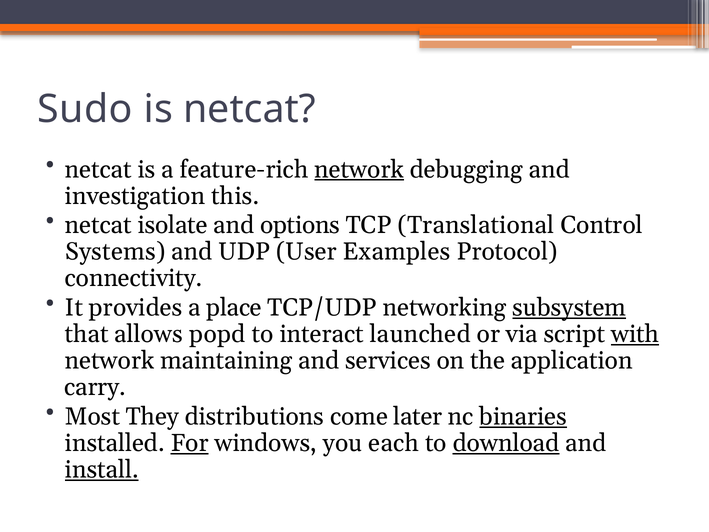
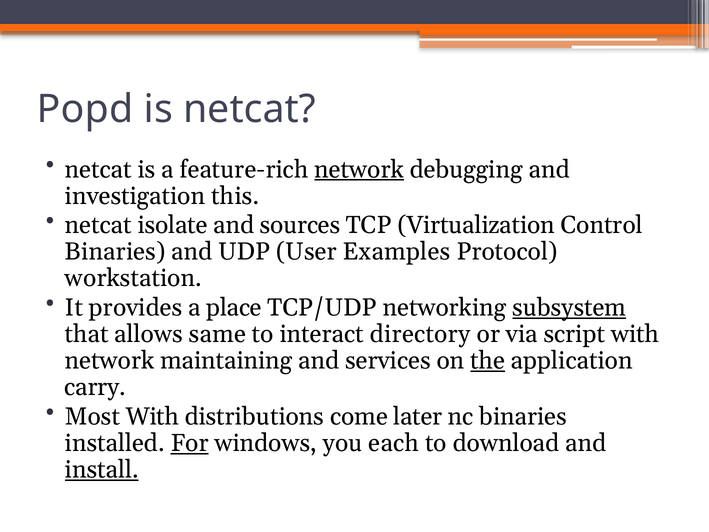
Sudo: Sudo -> Popd (85, 109)
options: options -> sources (300, 225)
Translational: Translational -> Virtualization (476, 225)
Systems: Systems -> Binaries (115, 252)
connectivity: connectivity -> workstation (133, 278)
popd: popd -> same (217, 334)
launched: launched -> directory (420, 334)
with underline: present -> none (635, 334)
the underline: none -> present (488, 361)
Most They: They -> With (152, 416)
binaries underline: present -> none (523, 416)
download underline: present -> none (506, 443)
